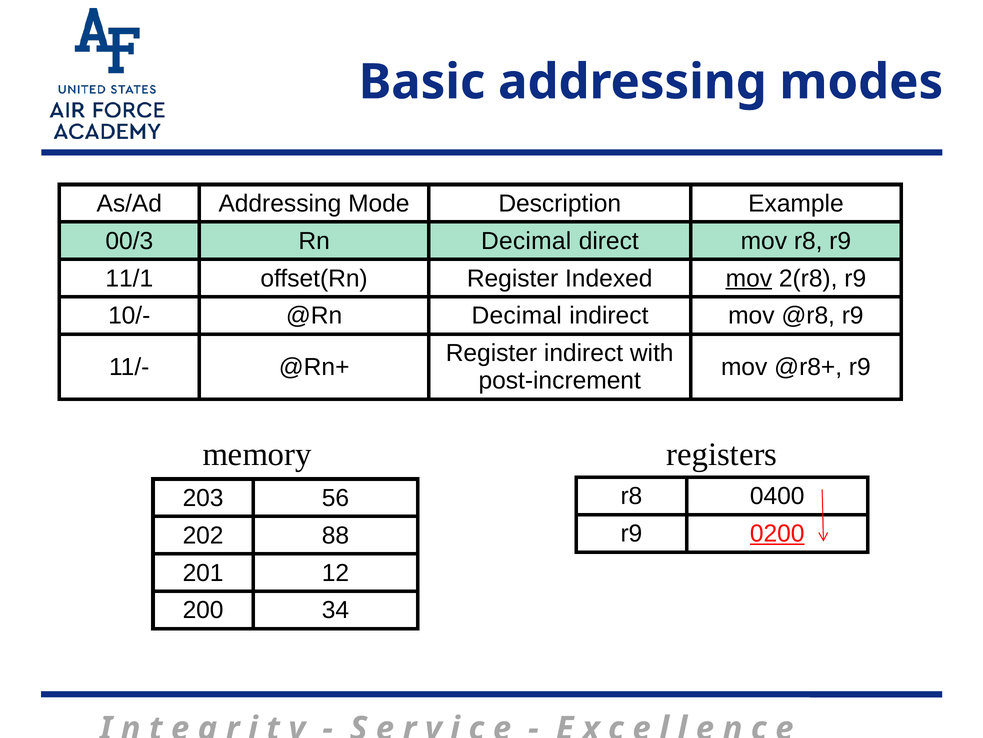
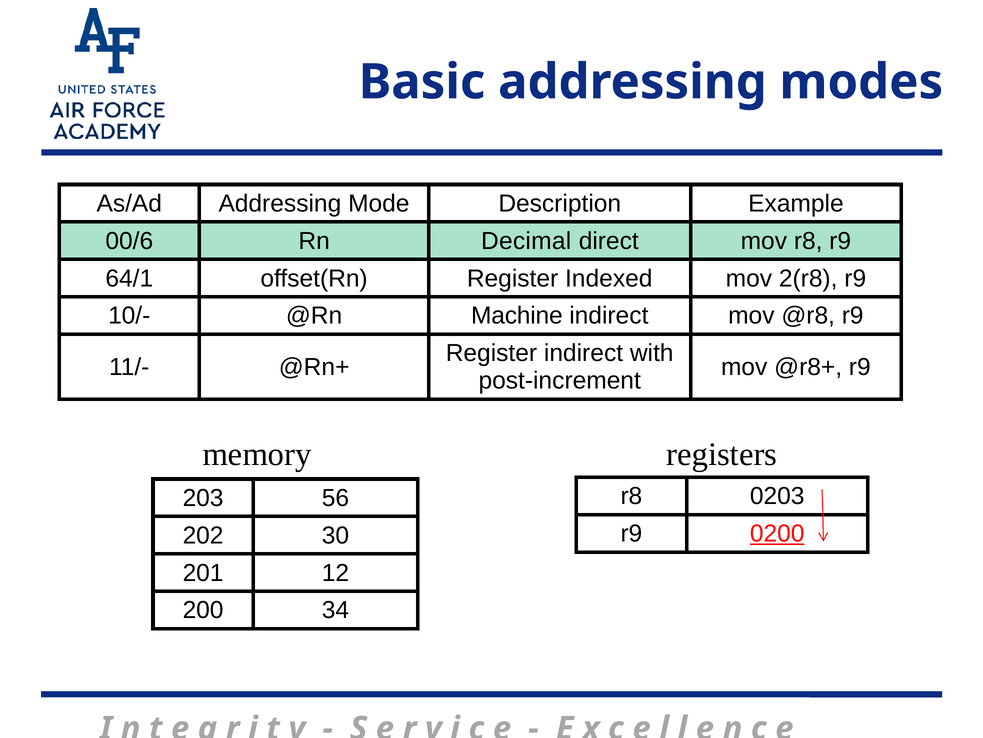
00/3: 00/3 -> 00/6 (129, 241)
11/1: 11/1 -> 64/1 (129, 278)
mov underline: present -> none (749, 278)
@Rn Decimal: Decimal -> Machine (517, 316)
0400: 0400 -> 0203 (777, 496)
88: 88 -> 30 (335, 535)
